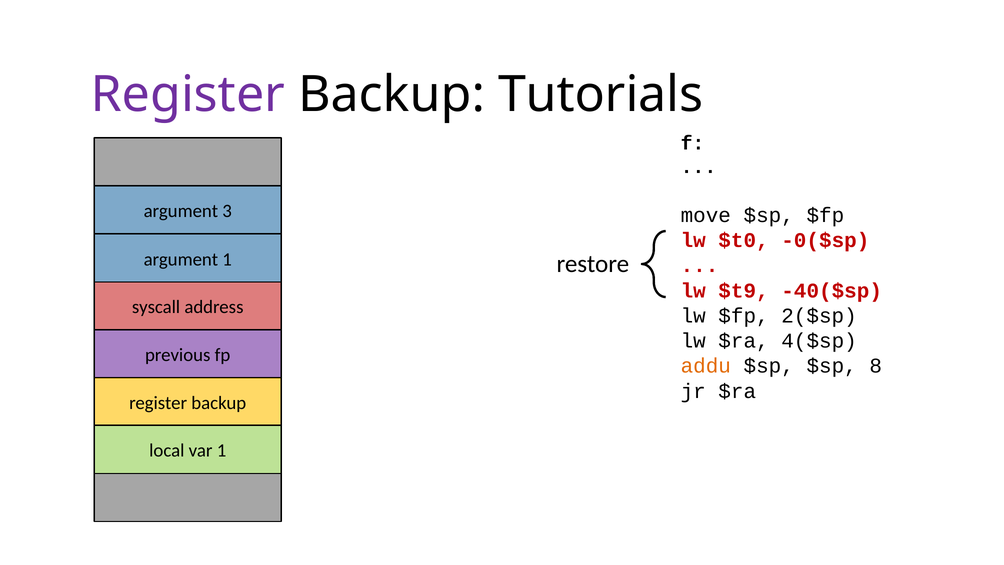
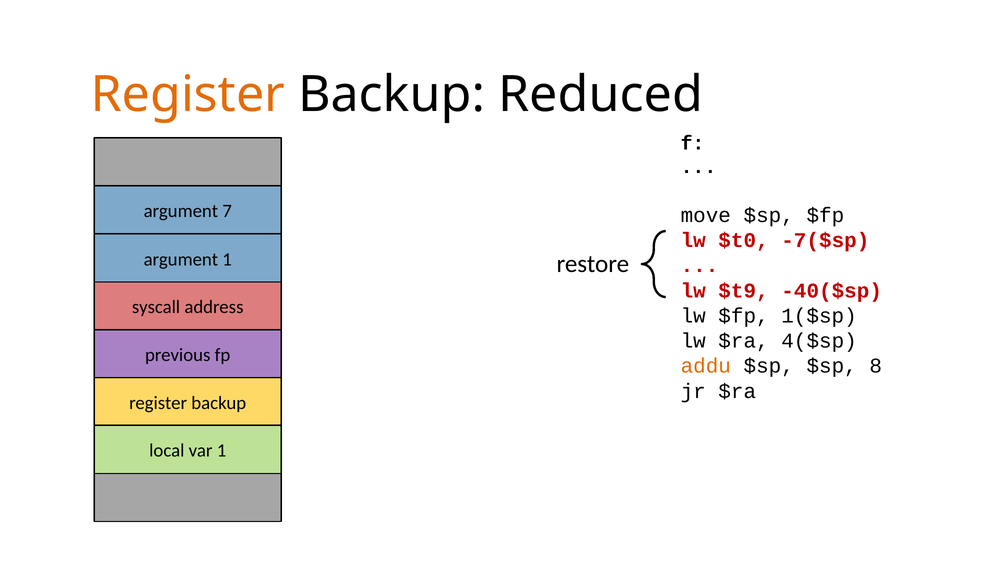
Register colour: purple -> orange (188, 95)
Tutorials: Tutorials -> Reduced (601, 95)
3: 3 -> 7 (227, 211)
-0($sp: -0($sp -> -7($sp (825, 240)
2($sp: 2($sp -> 1($sp (819, 316)
